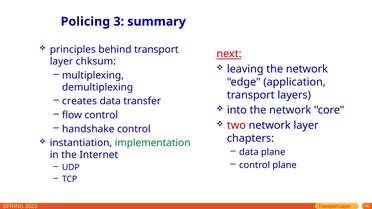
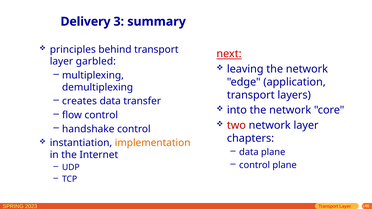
Policing: Policing -> Delivery (86, 22)
chksum: chksum -> garbled (96, 61)
implementation colour: green -> orange (153, 143)
